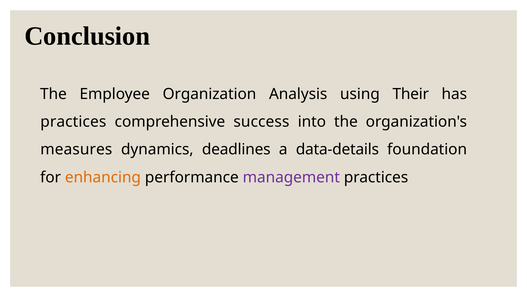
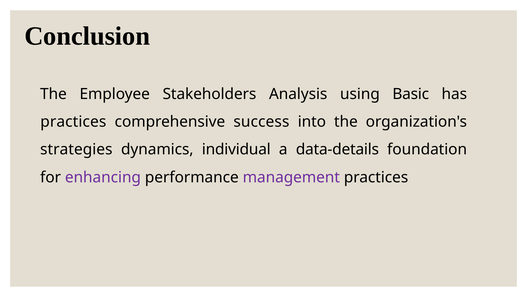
Organization: Organization -> Stakeholders (209, 94)
Their: Their -> Basic (411, 94)
measures: measures -> strategies (76, 149)
deadlines: deadlines -> individual (236, 149)
enhancing colour: orange -> purple (103, 177)
